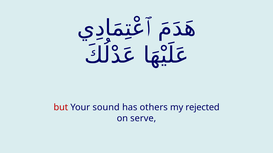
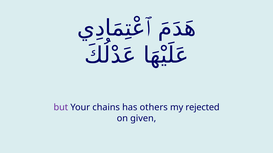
but colour: red -> purple (61, 108)
sound: sound -> chains (106, 108)
serve: serve -> given (143, 119)
